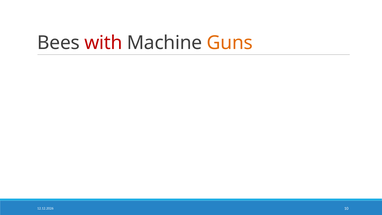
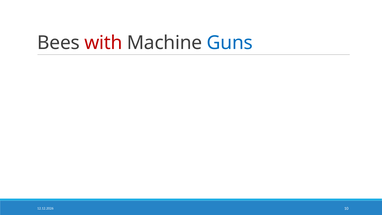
Guns colour: orange -> blue (230, 43)
